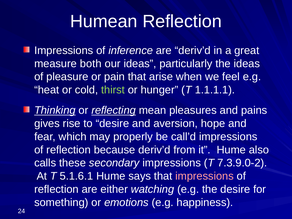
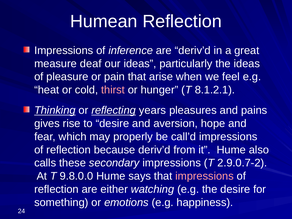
both: both -> deaf (91, 64)
thirst colour: light green -> pink (113, 90)
1.1.1.1: 1.1.1.1 -> 8.1.2.1 (215, 90)
mean: mean -> years (152, 110)
7.3.9.0-2: 7.3.9.0-2 -> 2.9.0.7-2 (242, 163)
5.1.6.1: 5.1.6.1 -> 9.8.0.0 (76, 176)
